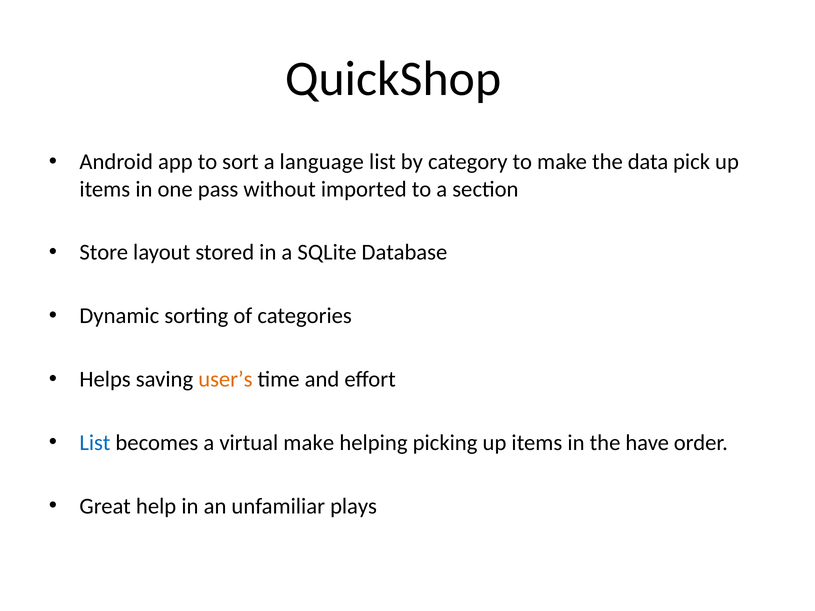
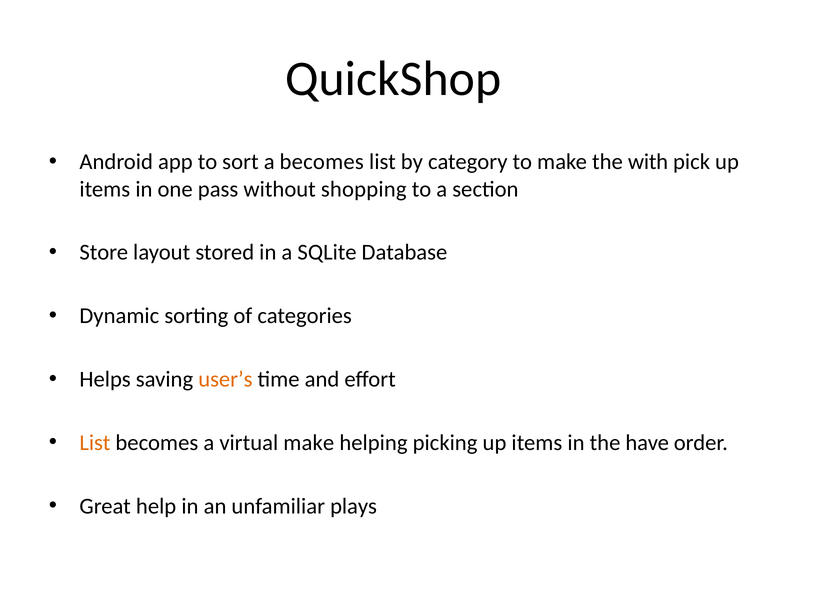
a language: language -> becomes (322, 162)
data: data -> with (648, 162)
imported: imported -> shopping (364, 189)
List colour: blue -> orange (95, 443)
